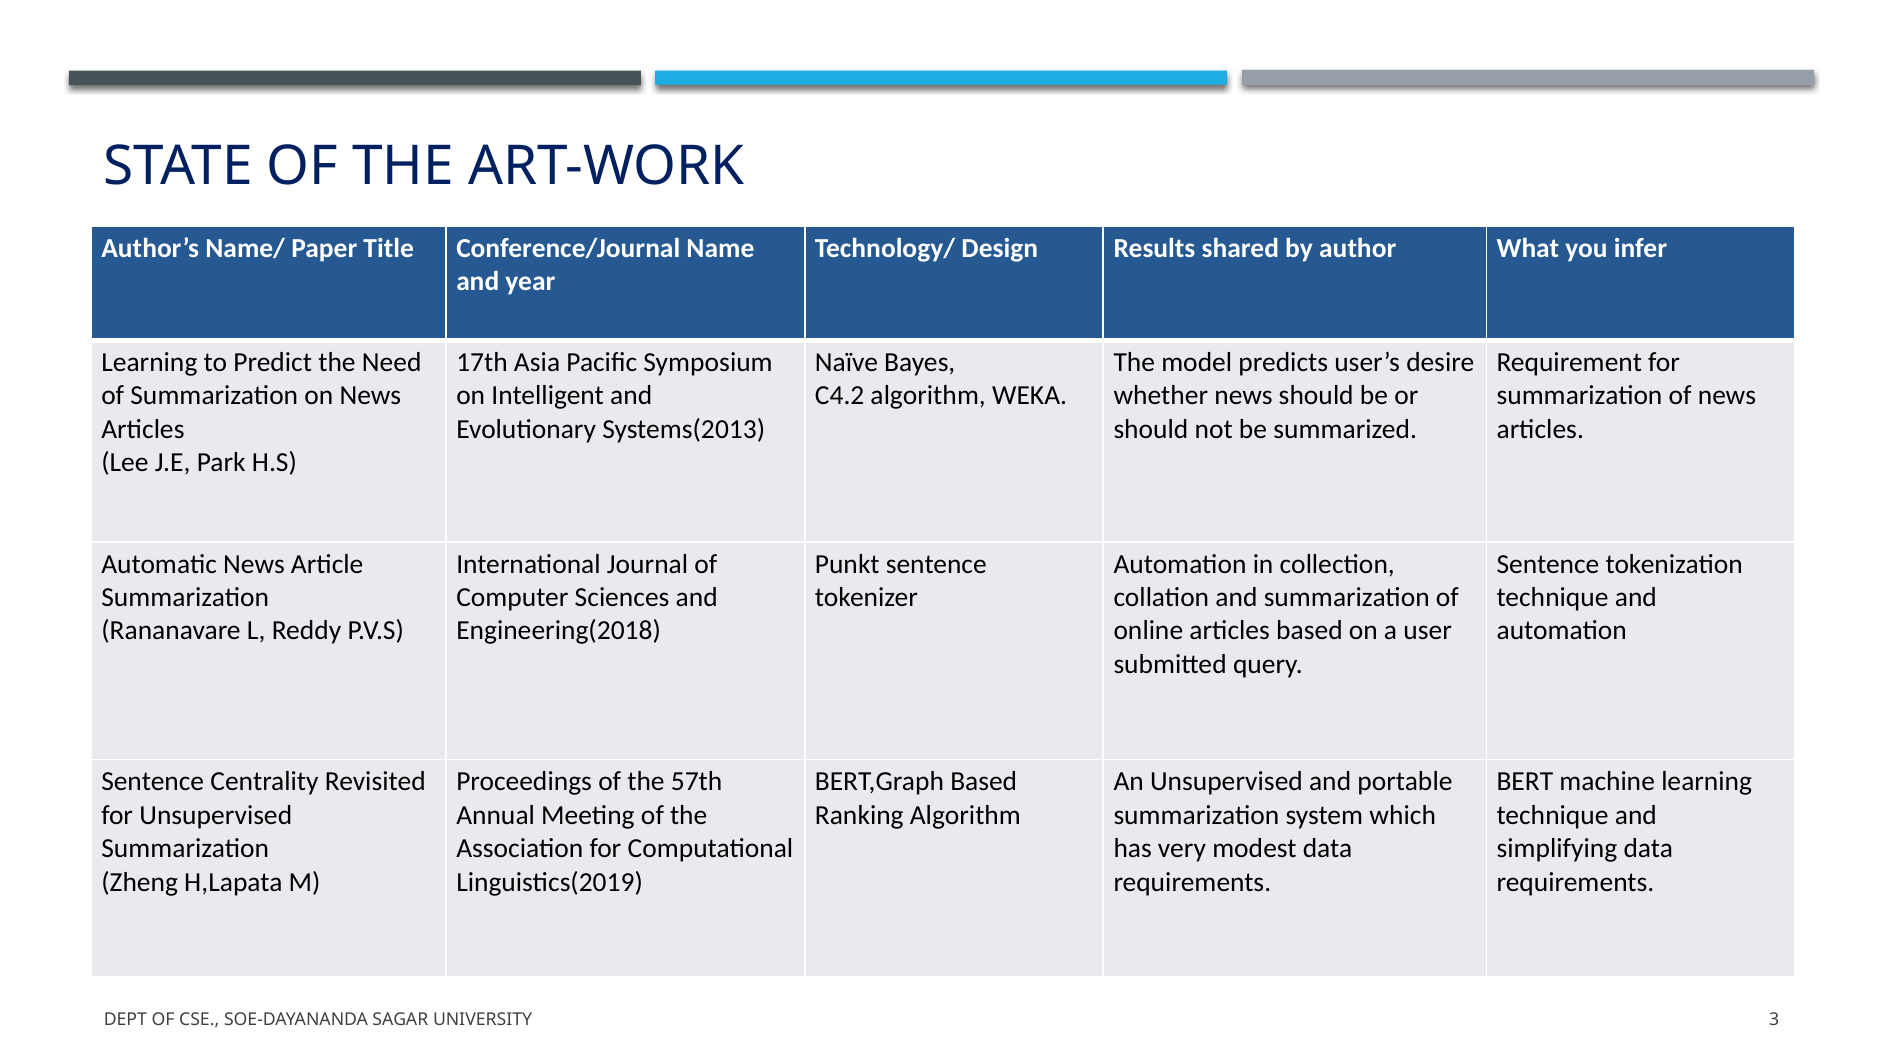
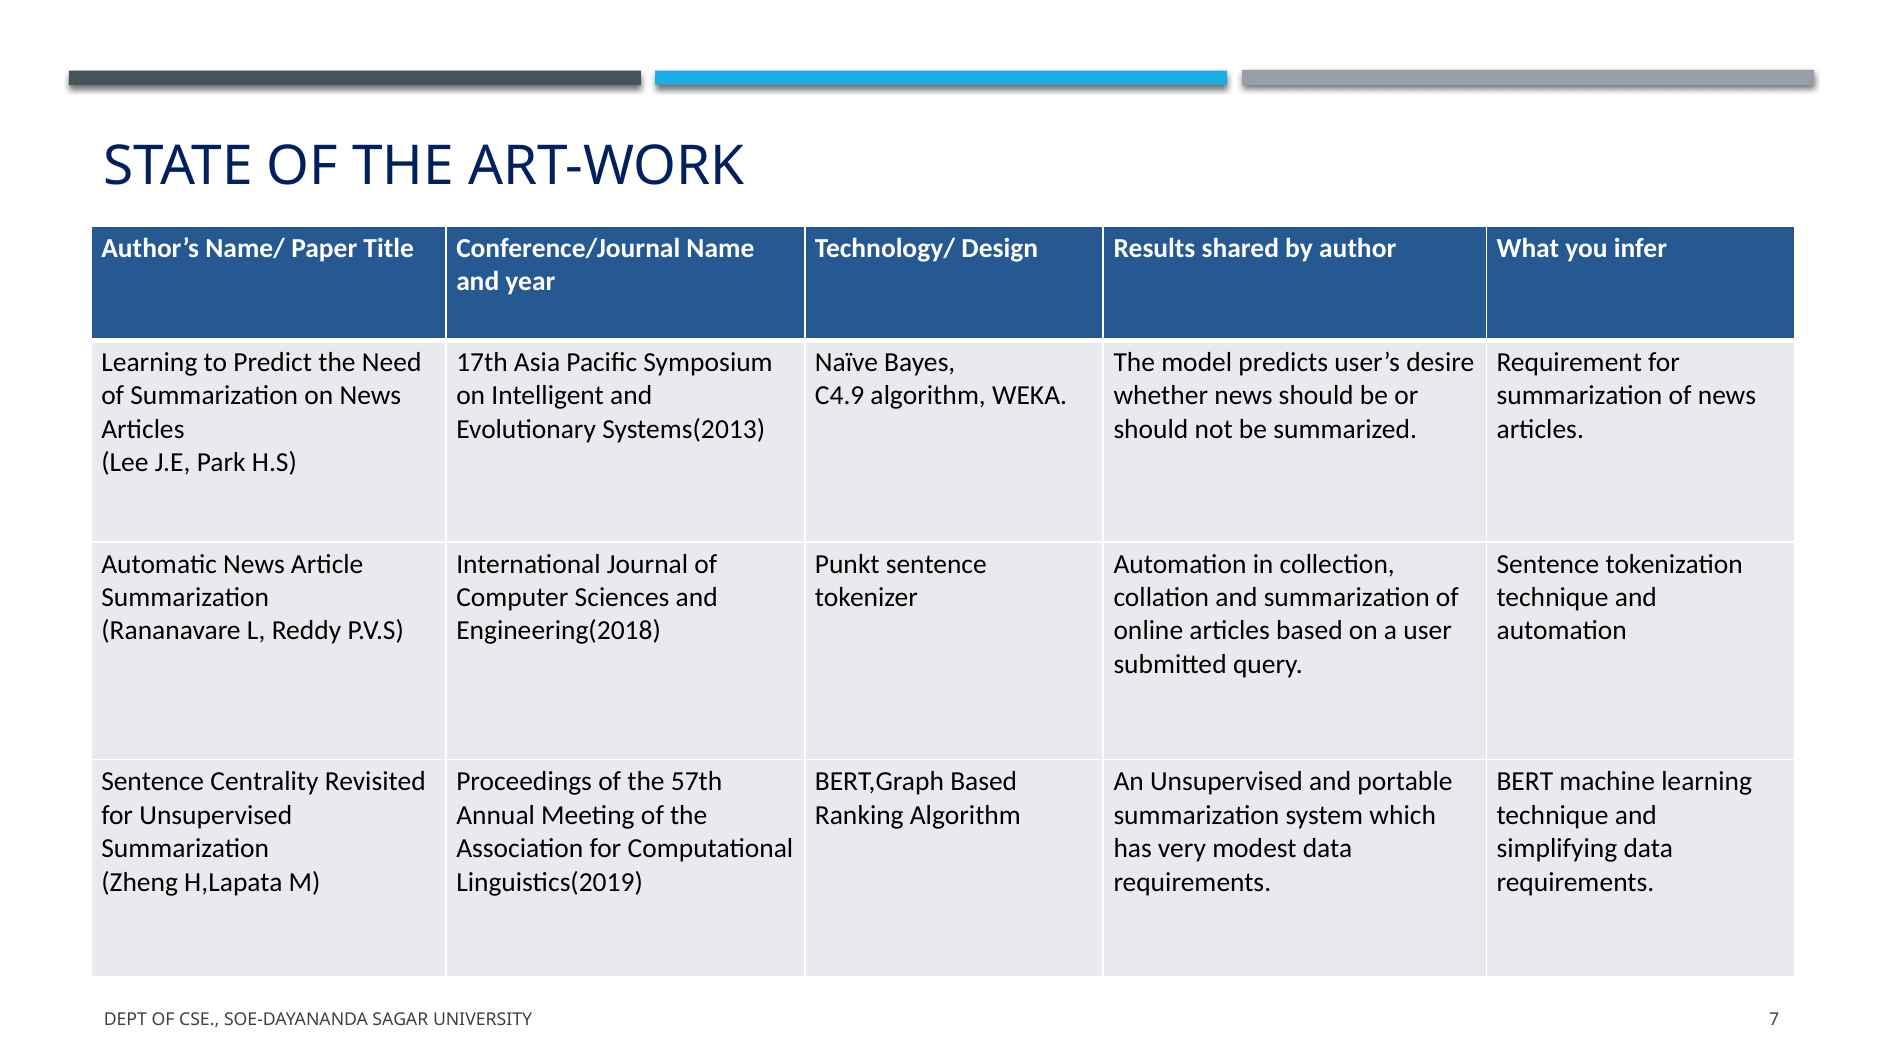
C4.2: C4.2 -> C4.9 (840, 396)
3: 3 -> 7 (1774, 1020)
